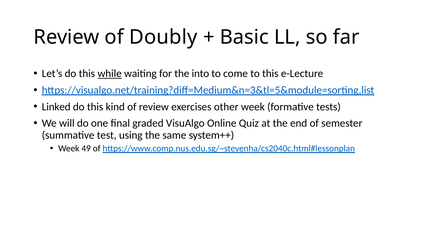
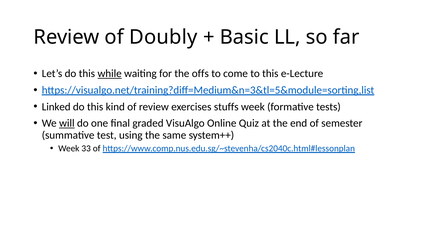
into: into -> offs (200, 73)
other: other -> stuffs (226, 107)
will underline: none -> present (67, 123)
49: 49 -> 33 (86, 148)
